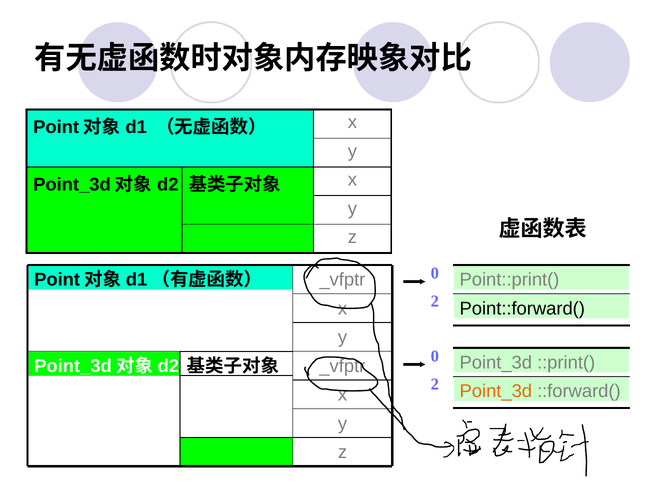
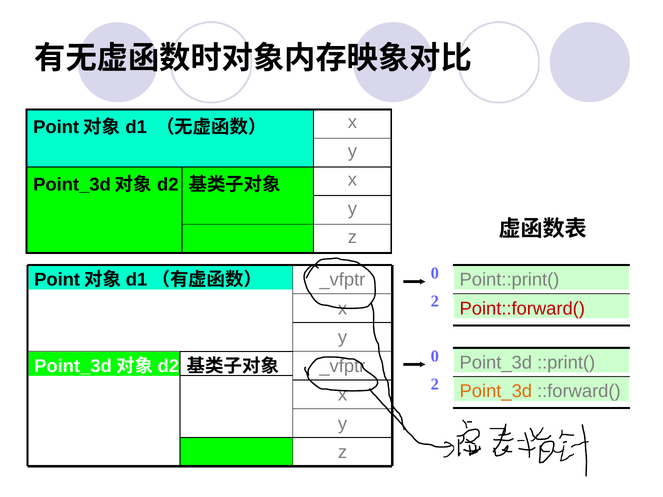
Point::forward( colour: black -> red (522, 309)
